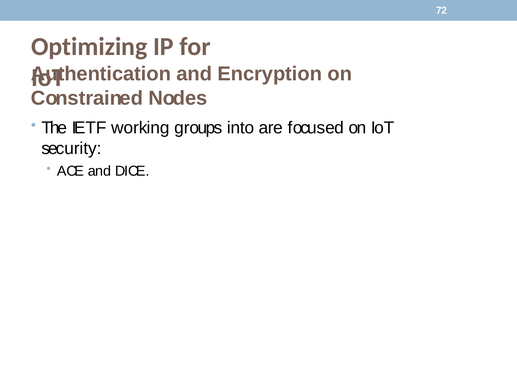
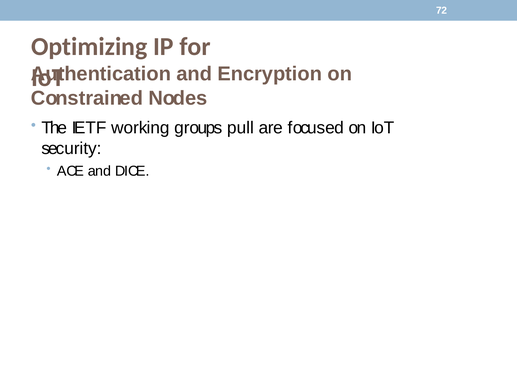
into: into -> pull (240, 128)
